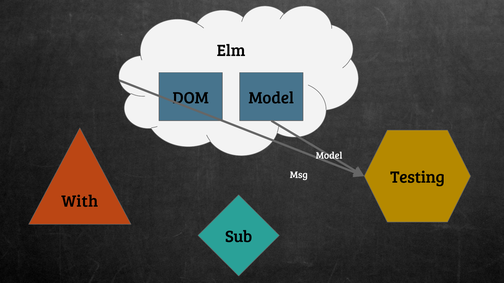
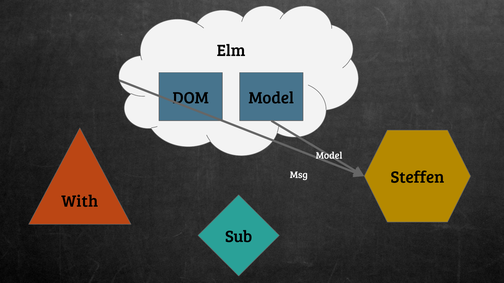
Testing: Testing -> Steffen (417, 178)
